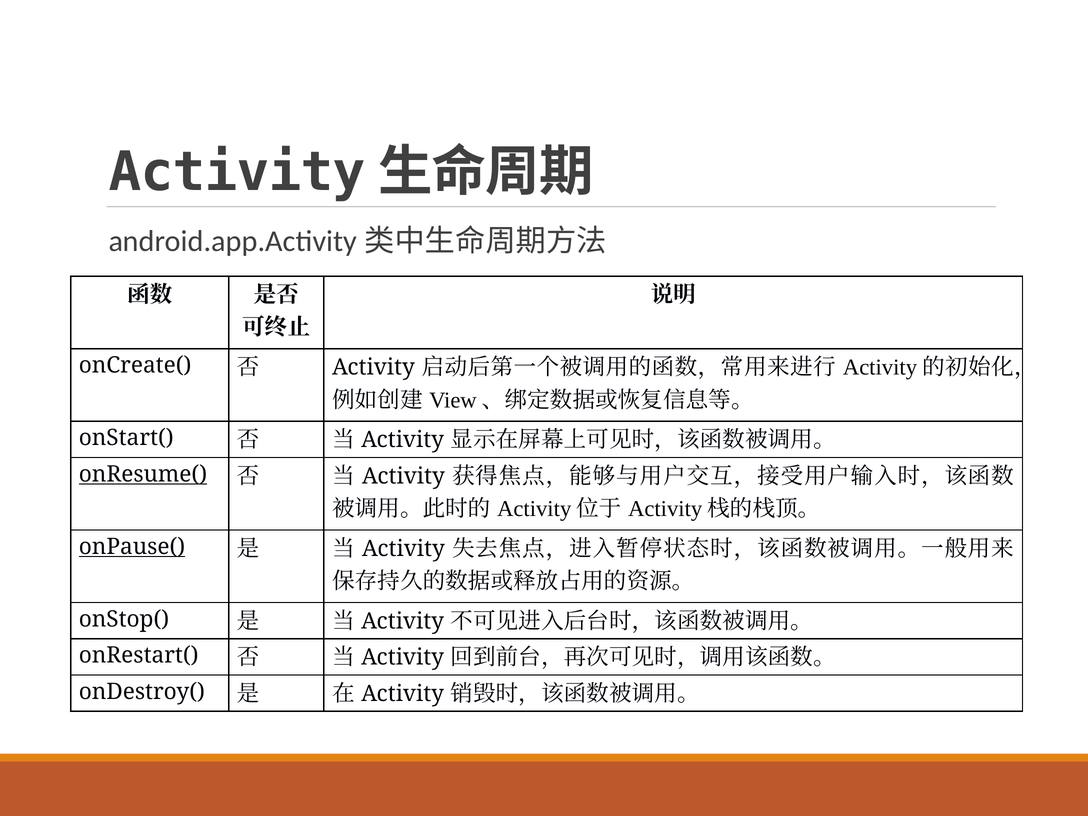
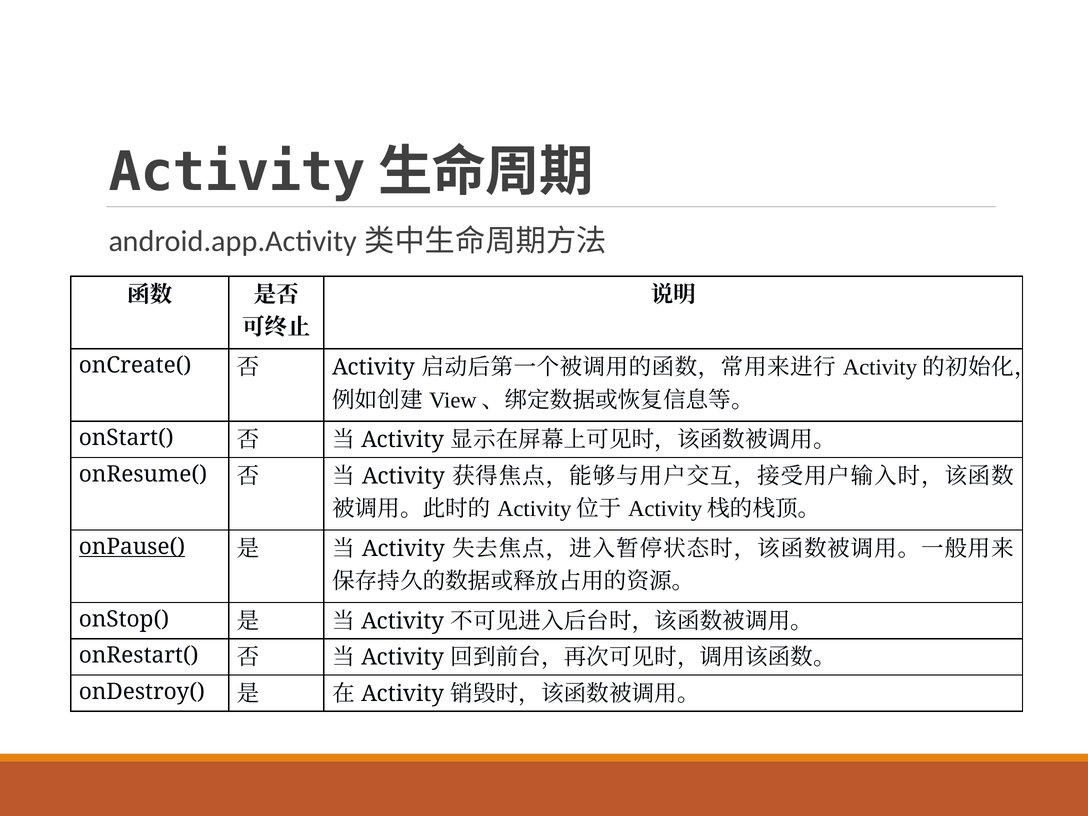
onResume( underline: present -> none (143, 474)
